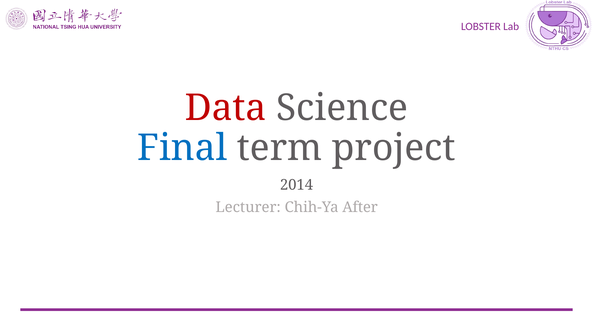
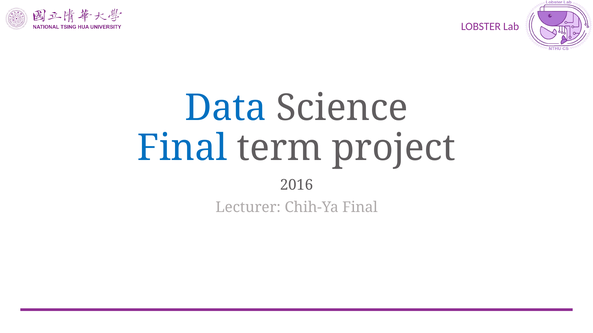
Data colour: red -> blue (226, 108)
2014: 2014 -> 2016 (296, 185)
Chih-Ya After: After -> Final (360, 208)
